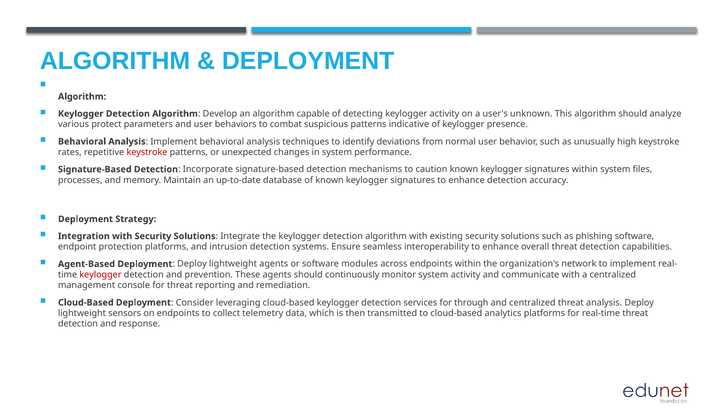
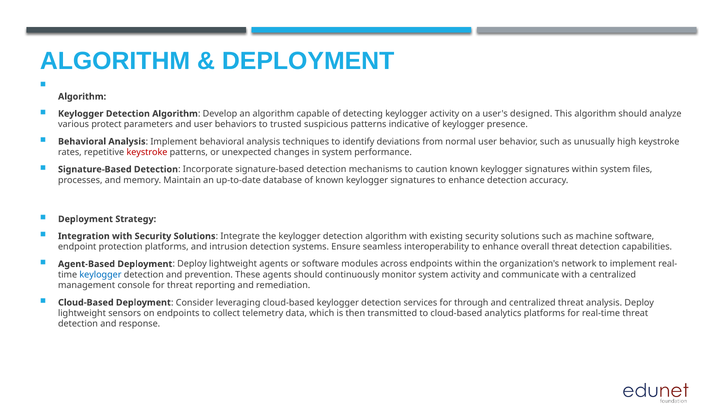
unknown: unknown -> designed (531, 114)
combat: combat -> trusted (286, 124)
phishing: phishing -> machine (594, 236)
keylogger colour: red -> blue (100, 275)
